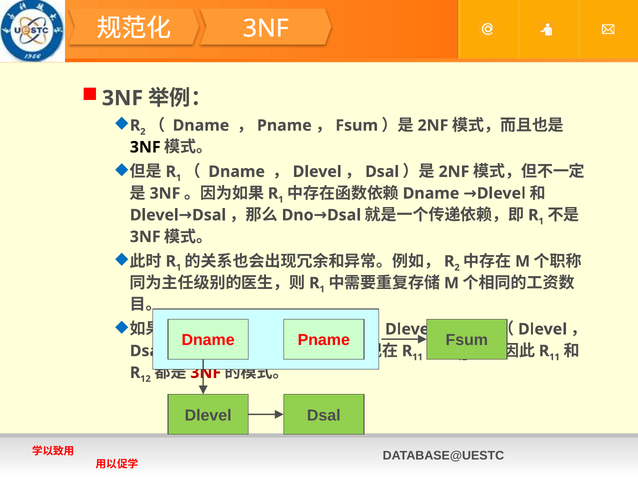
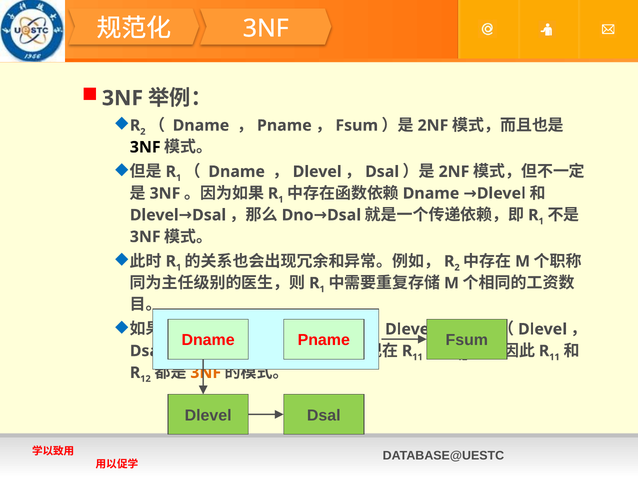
3NF colour: red -> orange (206, 373)
